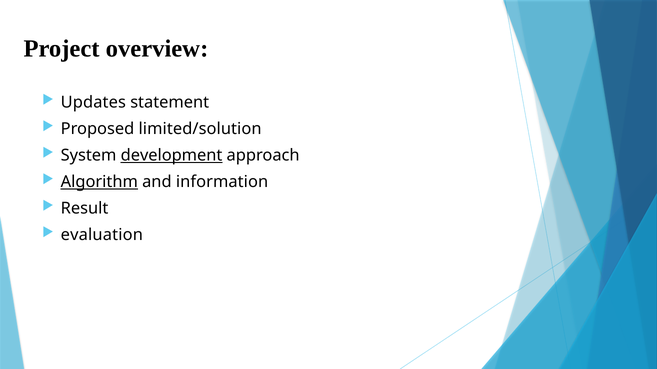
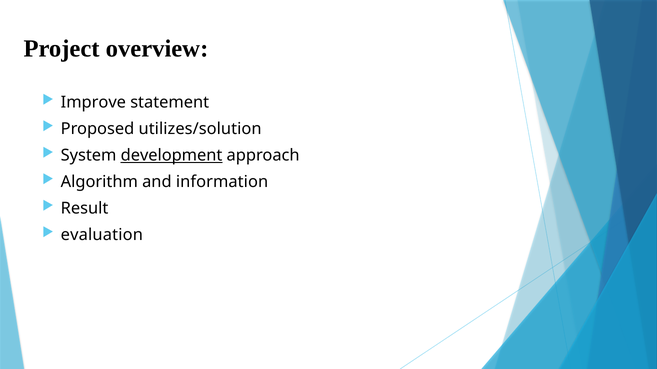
Updates: Updates -> Improve (93, 102)
limited/solution: limited/solution -> utilizes/solution (200, 129)
Algorithm underline: present -> none (99, 182)
